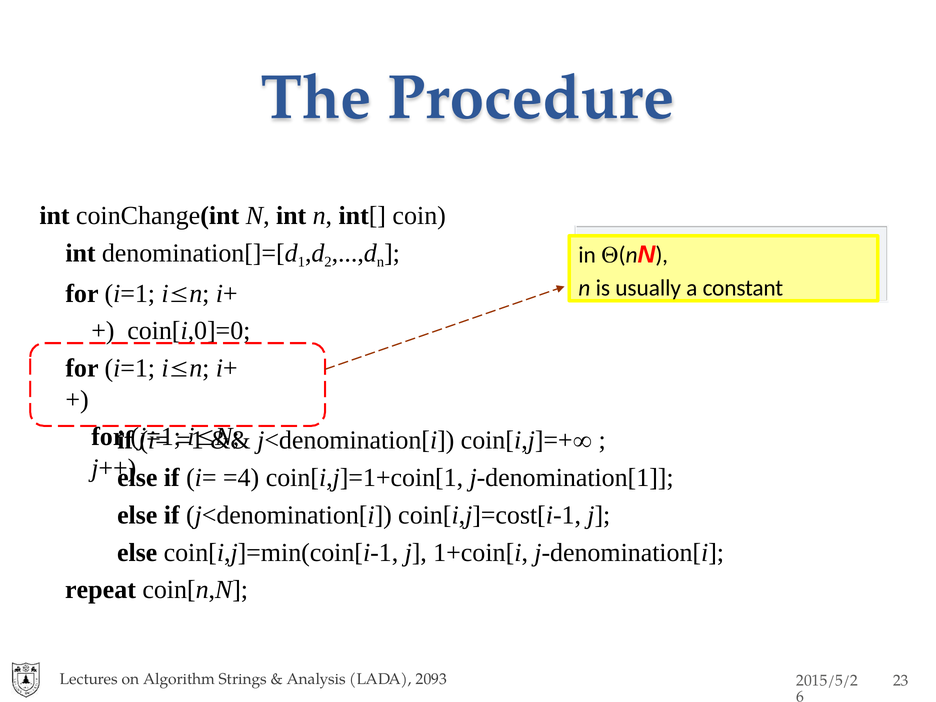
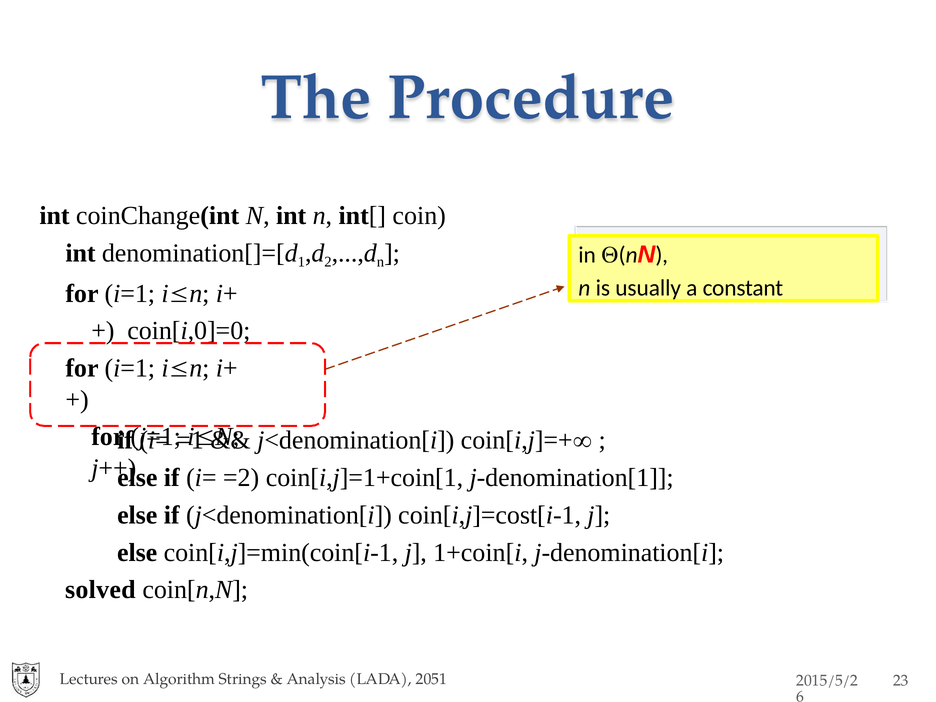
=4: =4 -> =2 (241, 478)
repeat: repeat -> solved (100, 590)
2093: 2093 -> 2051 (431, 679)
